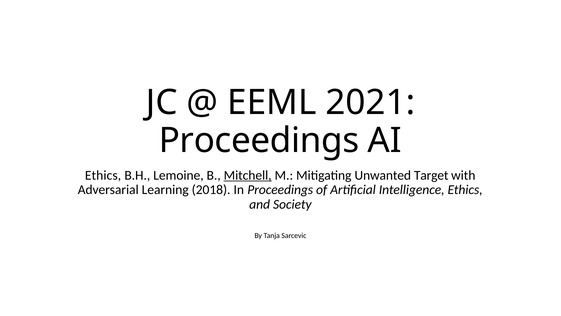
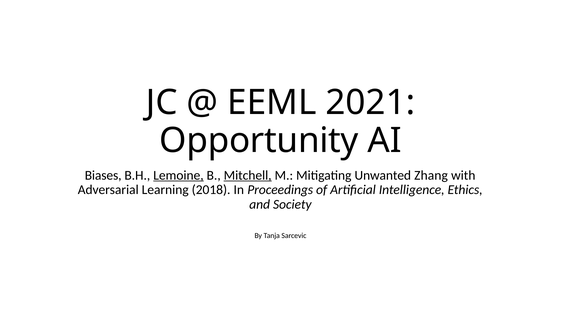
Proceedings: Proceedings -> Opportunity (259, 140)
Ethics: Ethics -> Biases (103, 175)
Lemoine underline: none -> present (178, 175)
Target: Target -> Zhang (431, 175)
